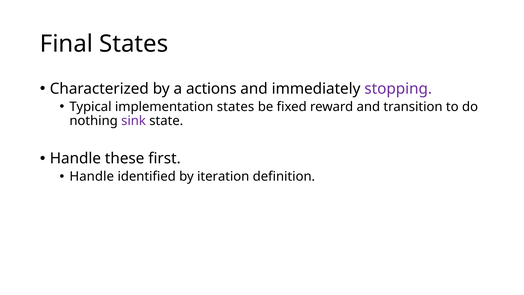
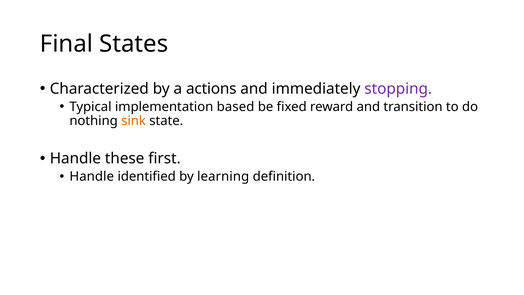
implementation states: states -> based (236, 107)
sink colour: purple -> orange (134, 121)
iteration: iteration -> learning (223, 177)
